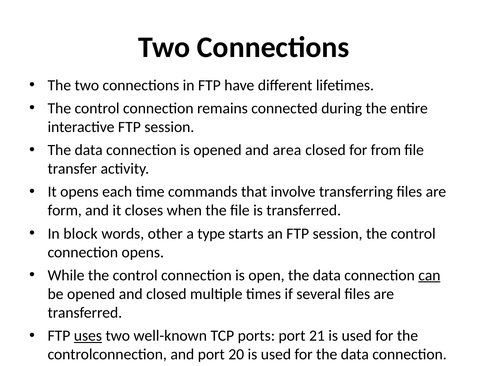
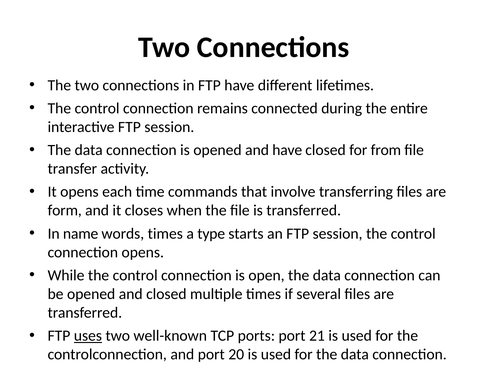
and area: area -> have (287, 150)
block: block -> name (81, 234)
words other: other -> times (165, 234)
can underline: present -> none (429, 275)
